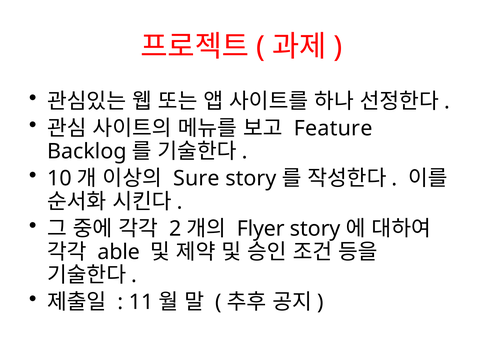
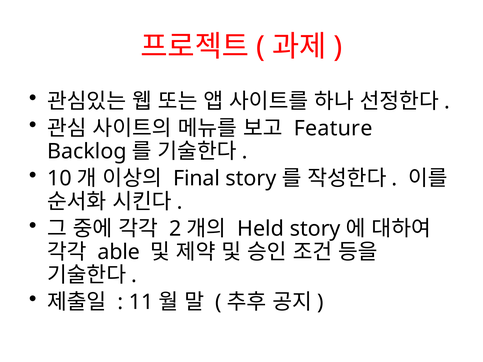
Sure: Sure -> Final (197, 179)
Flyer: Flyer -> Held (261, 229)
